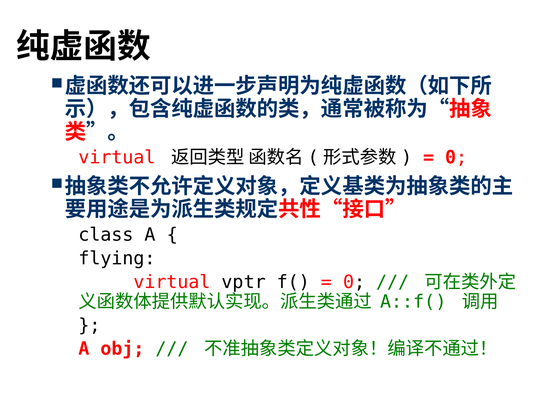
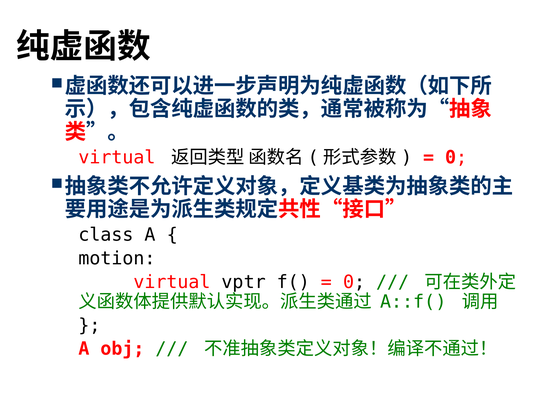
flying: flying -> motion (117, 259)
